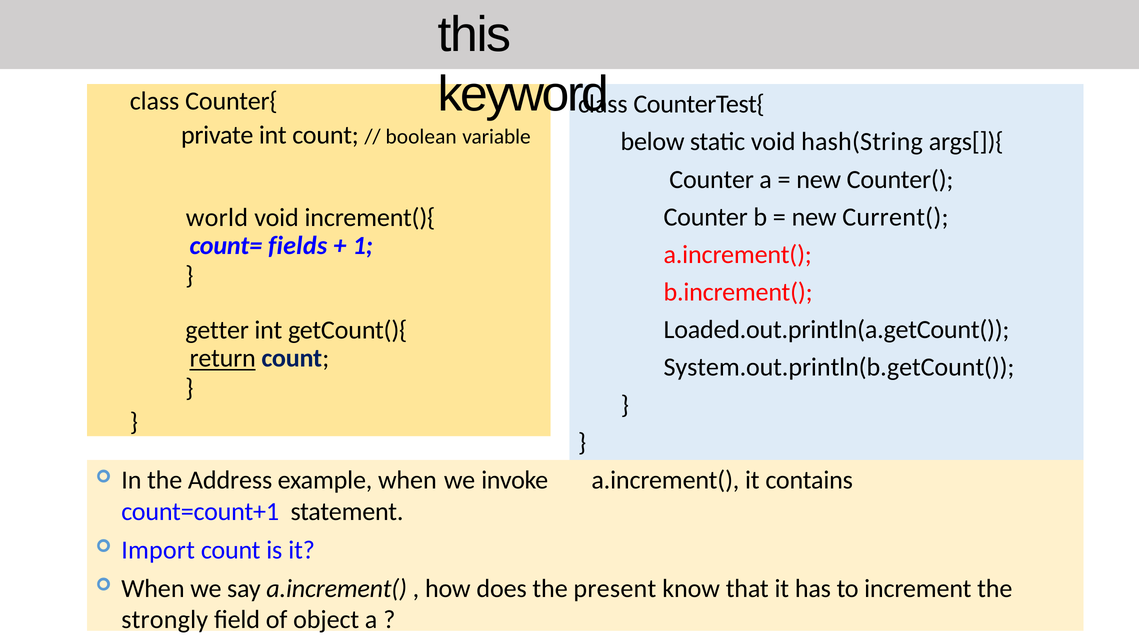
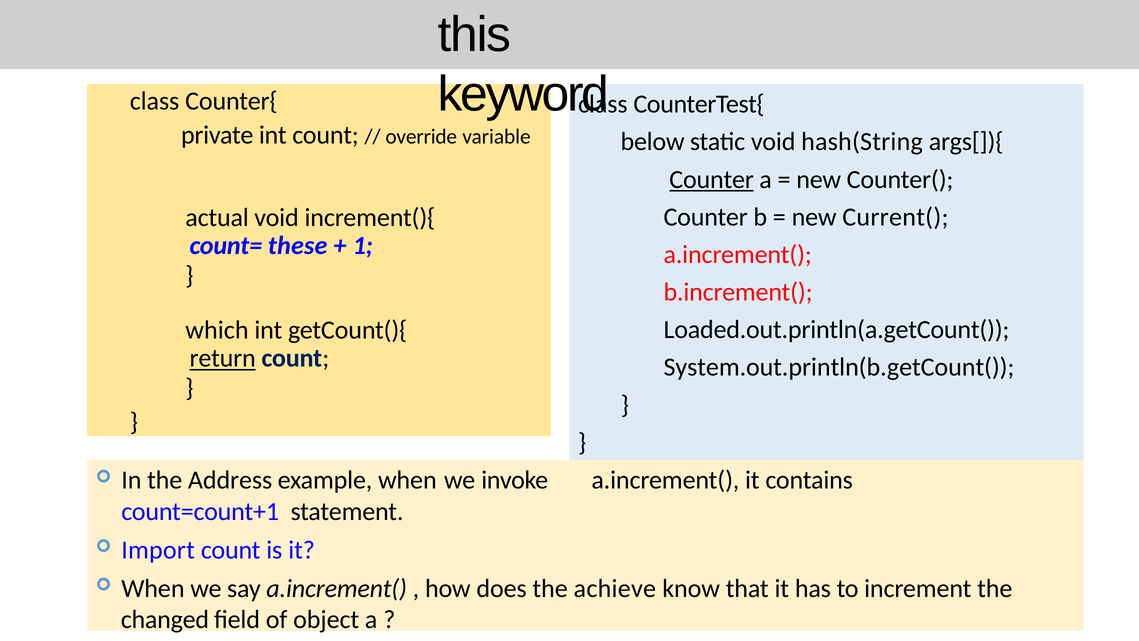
boolean: boolean -> override (421, 137)
Counter underline: none -> present (712, 179)
world: world -> actual (217, 218)
fields: fields -> these (298, 246)
getter: getter -> which (217, 330)
present: present -> achieve (615, 588)
strongly: strongly -> changed (165, 619)
